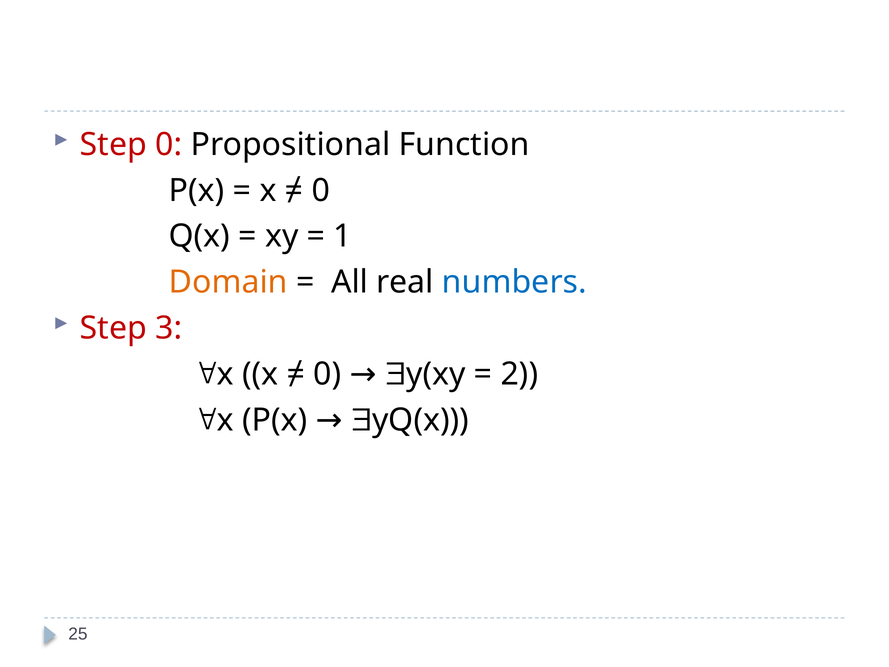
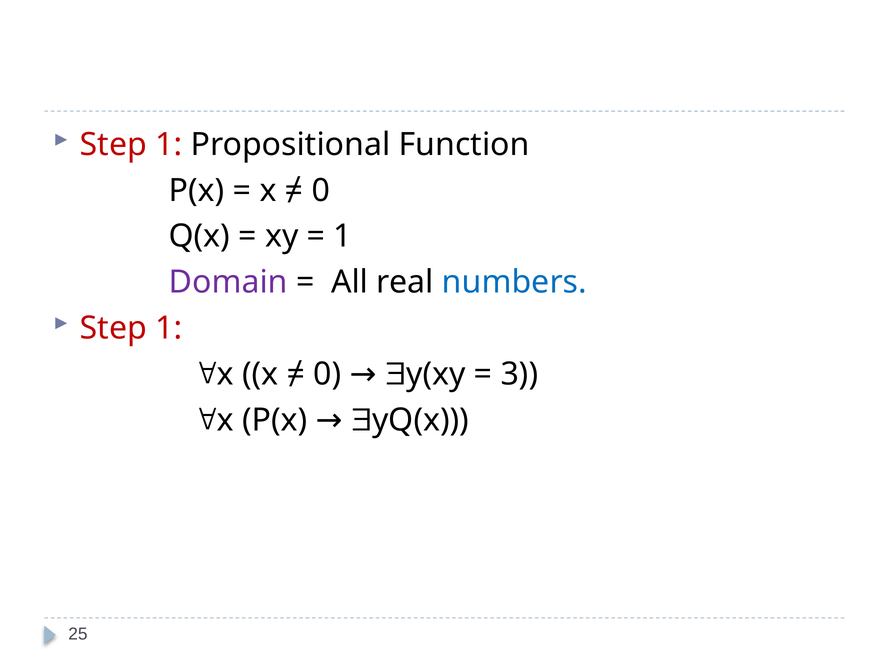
0: 0 -> 1 (169, 144)
Domain colour: orange -> purple (228, 282)
3: 3 -> 1 (169, 328)
2: 2 -> 3 (519, 374)
